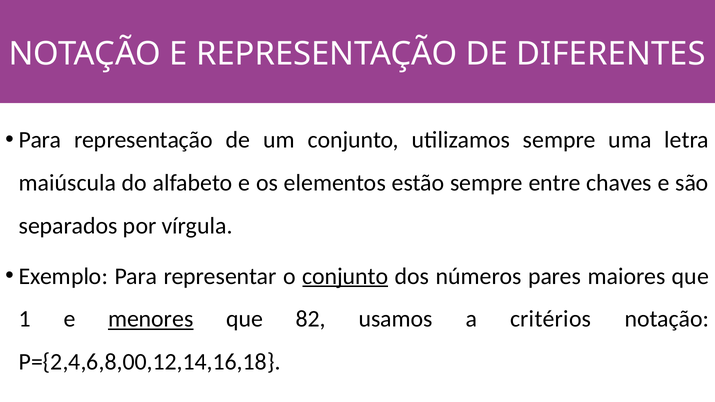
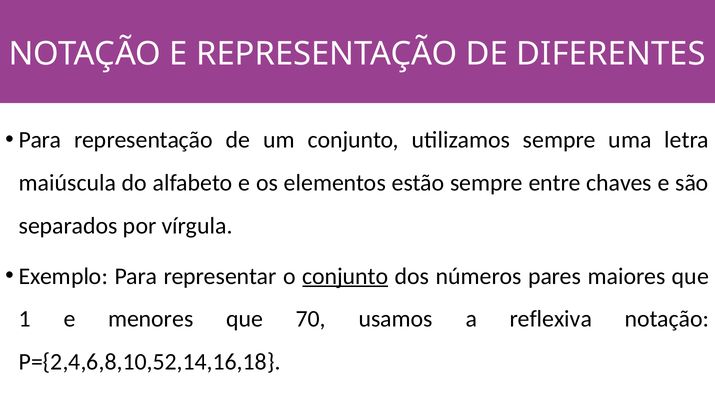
menores underline: present -> none (151, 319)
82: 82 -> 70 (311, 319)
critérios: critérios -> reflexiva (551, 319)
P={2,4,6,8,00,12,14,16,18: P={2,4,6,8,00,12,14,16,18 -> P={2,4,6,8,10,52,14,16,18 (150, 362)
